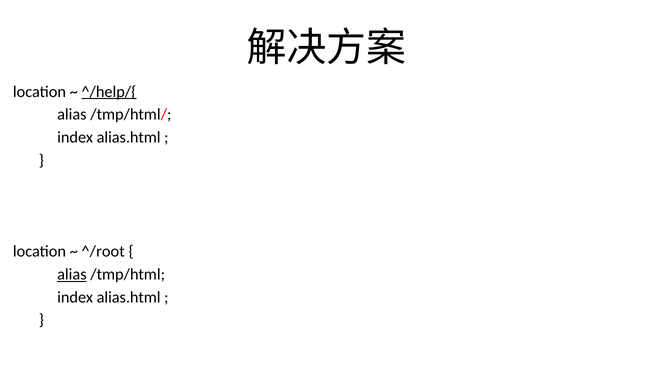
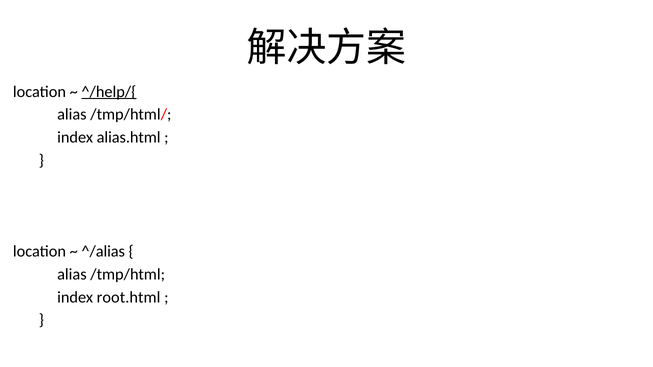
^/root: ^/root -> ^/alias (103, 252)
alias underline: present -> none (72, 275)
alias.html: alias.html -> root.html (129, 297)
